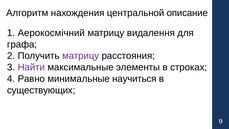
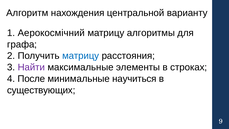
описание: описание -> варианту (187, 13)
видалення: видалення -> алгоритмы (151, 33)
матрицу colour: purple -> blue (81, 56)
Равно: Равно -> После (31, 79)
